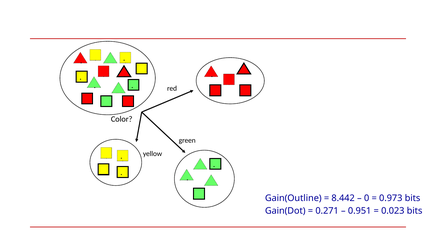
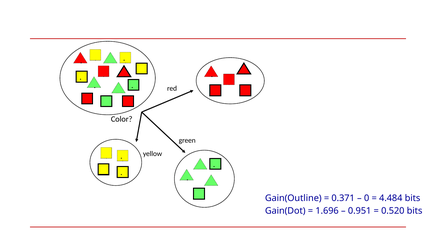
8.442: 8.442 -> 0.371 (343, 198)
0.973: 0.973 -> 4.484 (391, 198)
0.271: 0.271 -> 1.696 (327, 211)
0.023: 0.023 -> 0.520 (393, 211)
